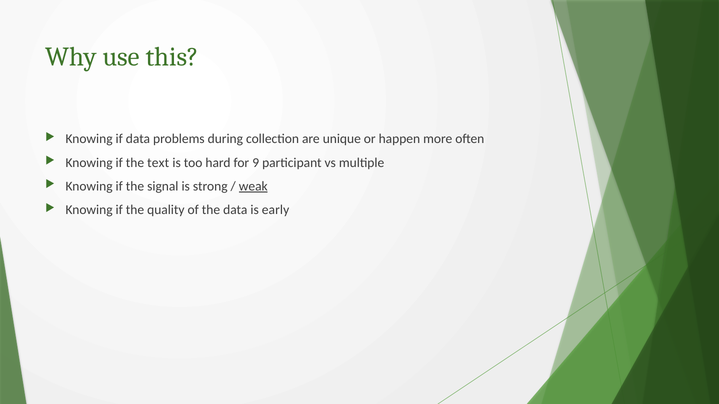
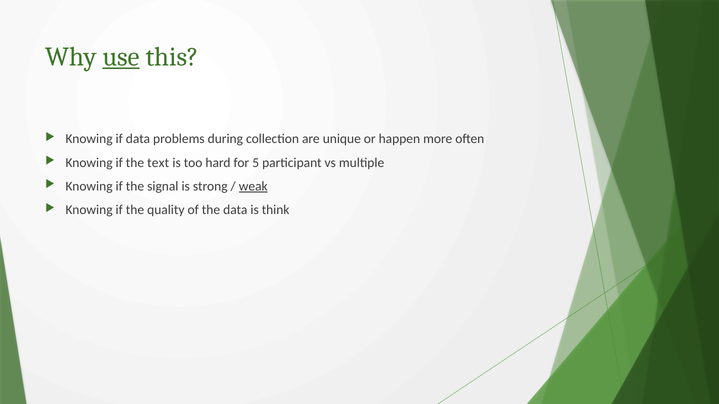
use underline: none -> present (121, 57)
9: 9 -> 5 (256, 163)
early: early -> think (276, 210)
